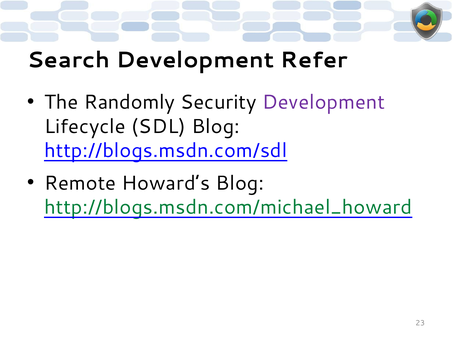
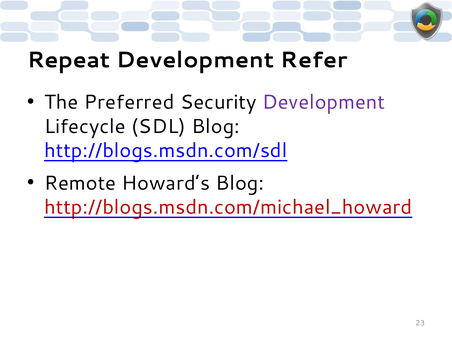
Search: Search -> Repeat (69, 60)
Randomly: Randomly -> Preferred (129, 102)
http://blogs.msdn.com/michael_howard colour: green -> red (228, 207)
